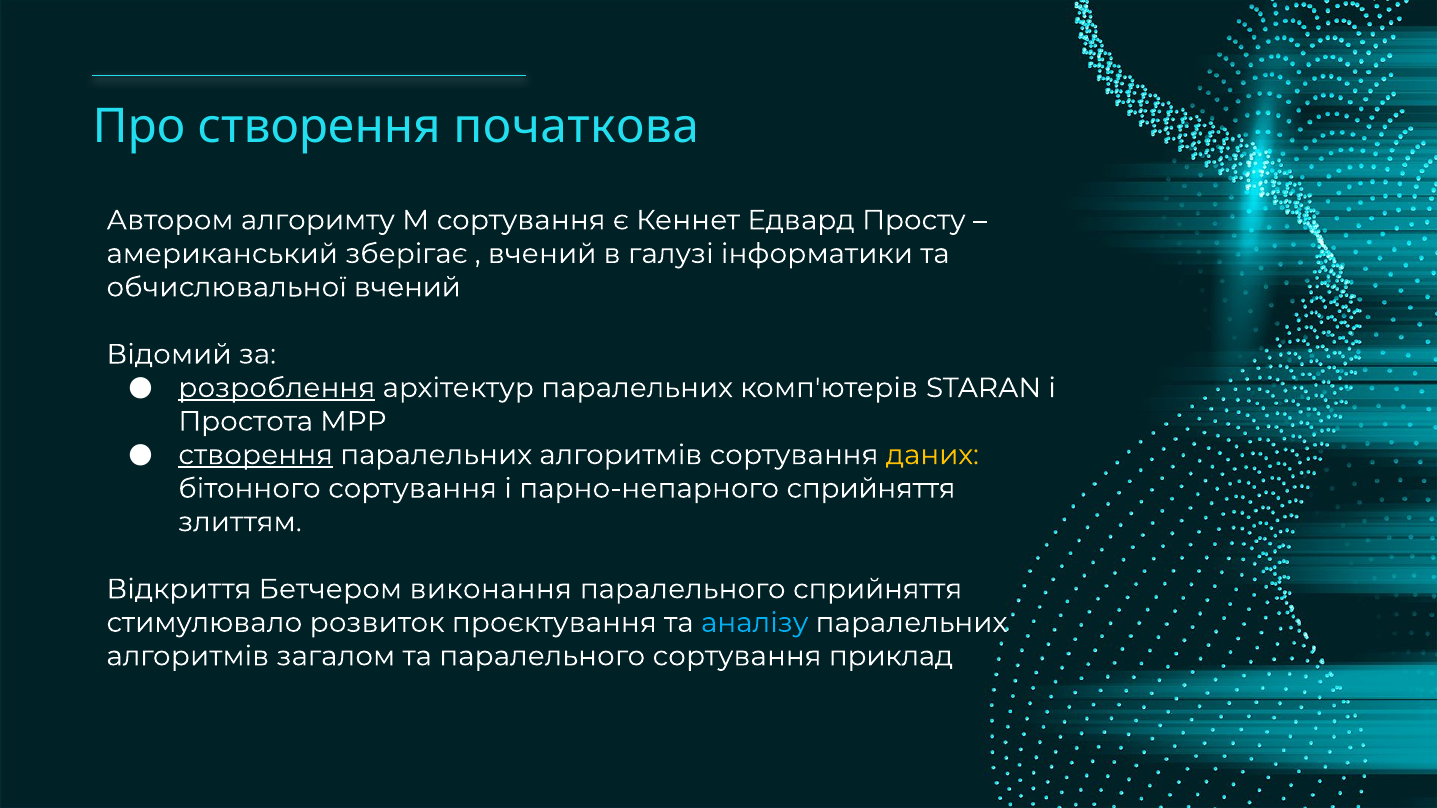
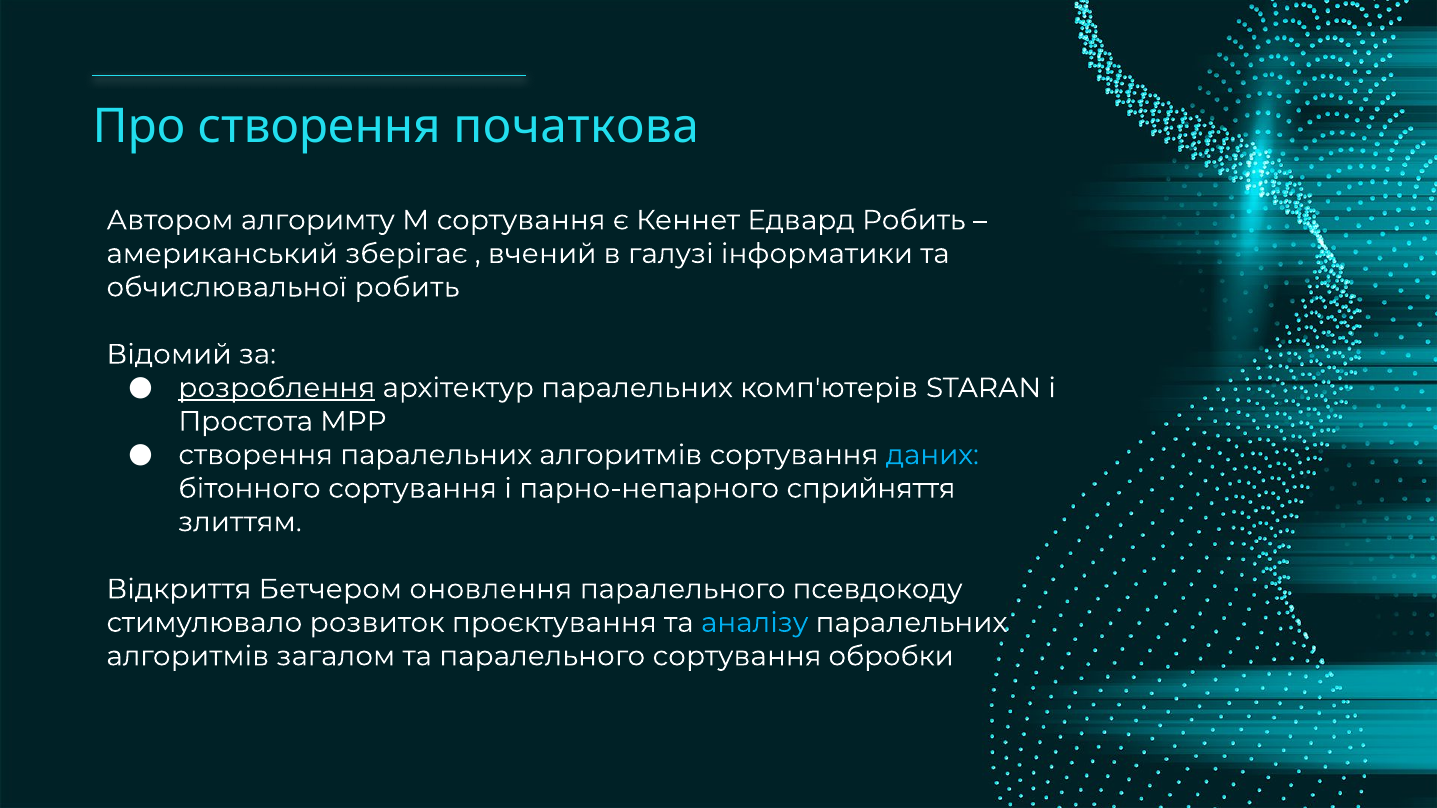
Едвард Просту: Просту -> Робить (914, 220)
обчислювальної вчений: вчений -> робить (407, 287)
створення underline: present -> none (256, 455)
даних colour: yellow -> light blue (932, 455)
виконання: виконання -> оновлення (491, 589)
паралельного сприйняття: сприйняття -> псевдокоду (878, 589)
приклад: приклад -> обробки (891, 656)
